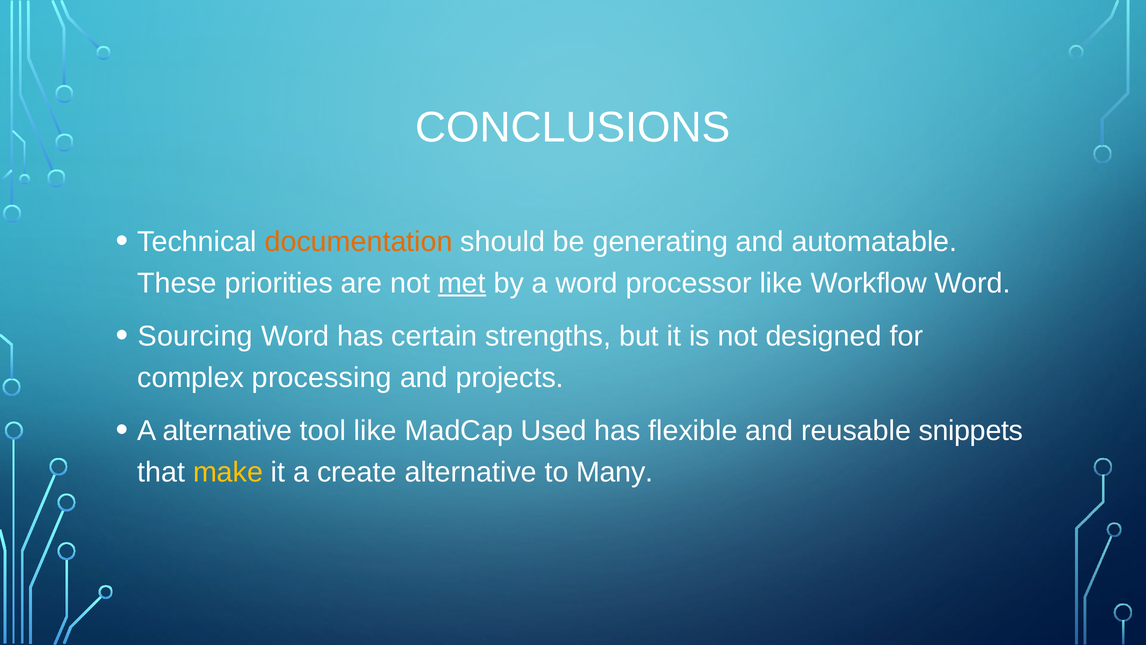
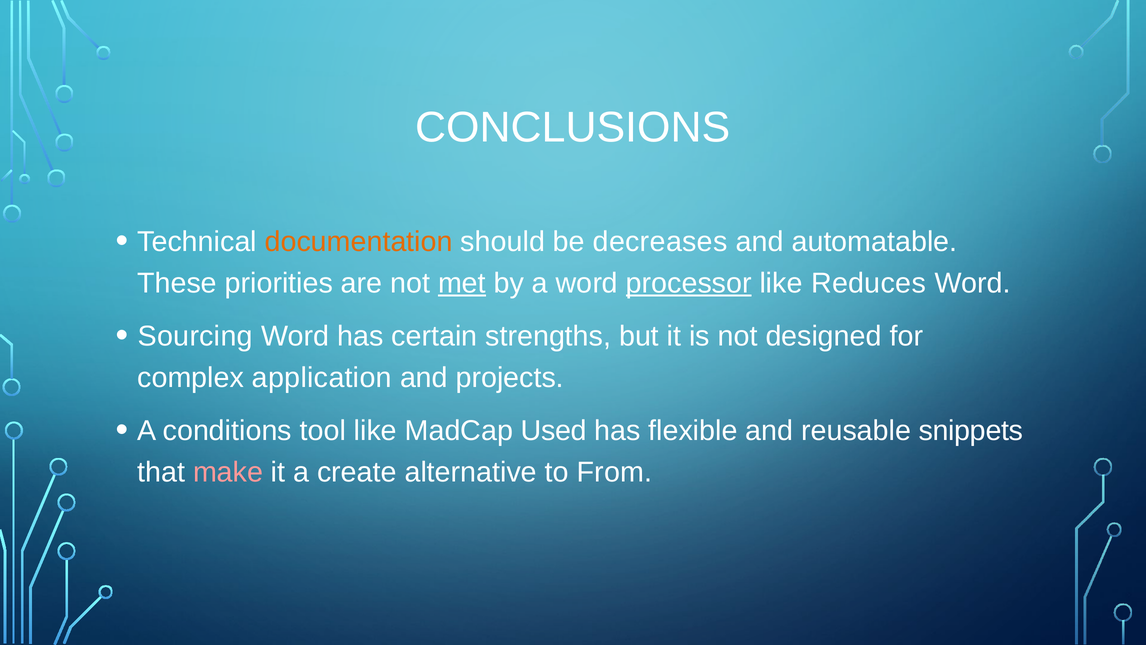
generating: generating -> decreases (660, 242)
processor underline: none -> present (689, 283)
Workflow: Workflow -> Reduces (868, 283)
processing: processing -> application (322, 378)
A alternative: alternative -> conditions (227, 431)
make colour: yellow -> pink (228, 472)
Many: Many -> From (614, 472)
